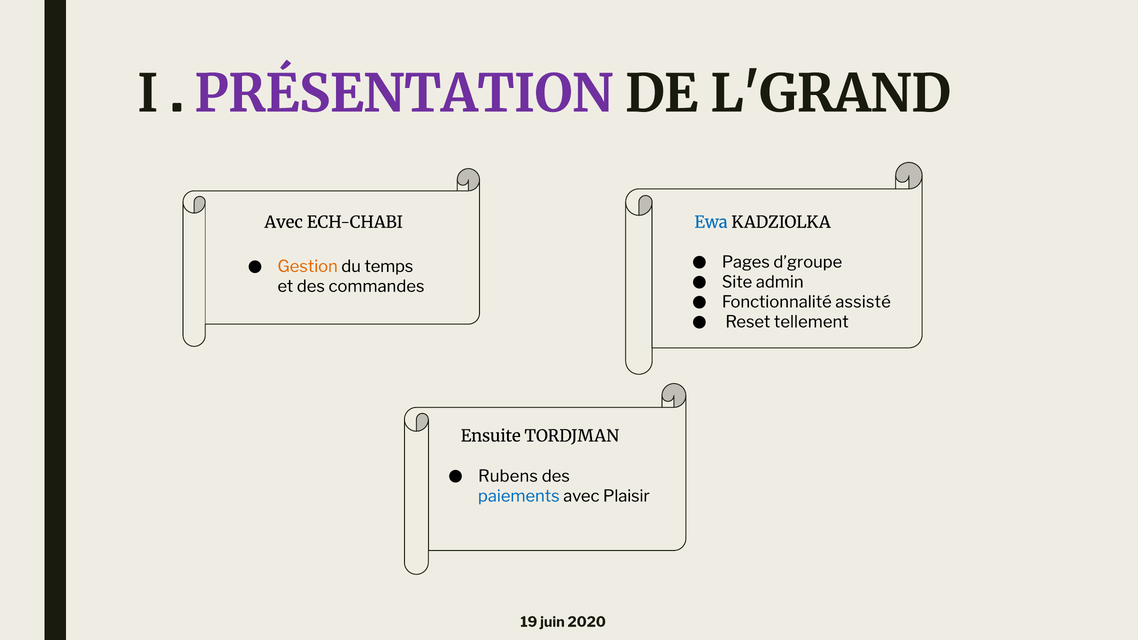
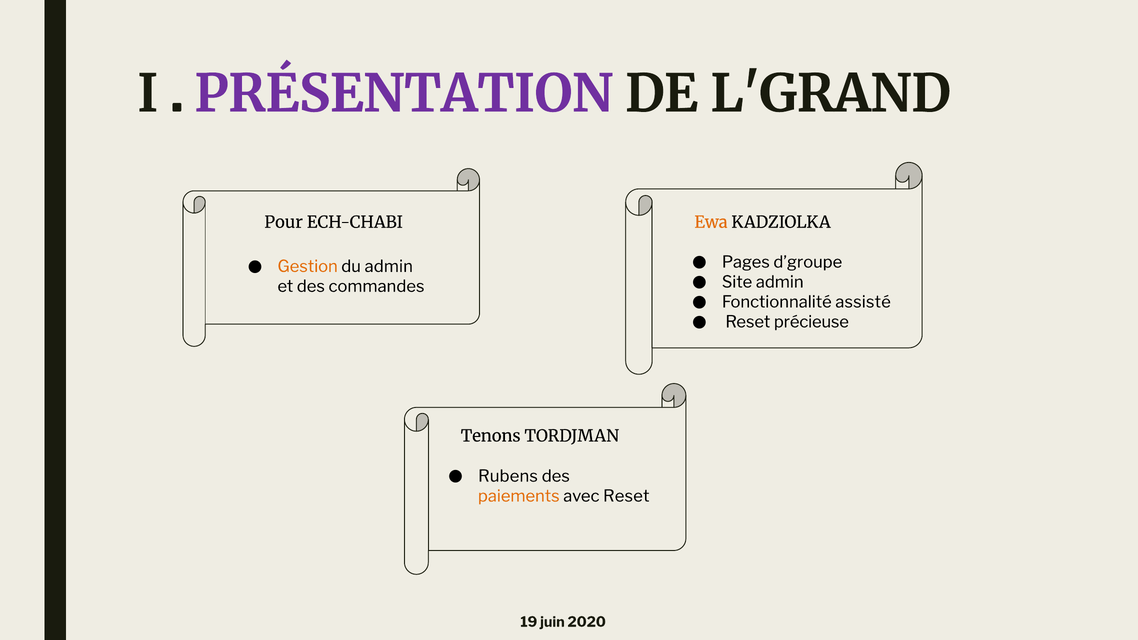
Avec: Avec -> Pour (284, 222)
Ewa colour: blue -> orange (711, 222)
du temps: temps -> admin (389, 266)
tellement: tellement -> précieuse (811, 322)
Ensuite: Ensuite -> Tenons (491, 436)
paiements colour: blue -> orange (519, 496)
avec Plaisir: Plaisir -> Reset (626, 496)
